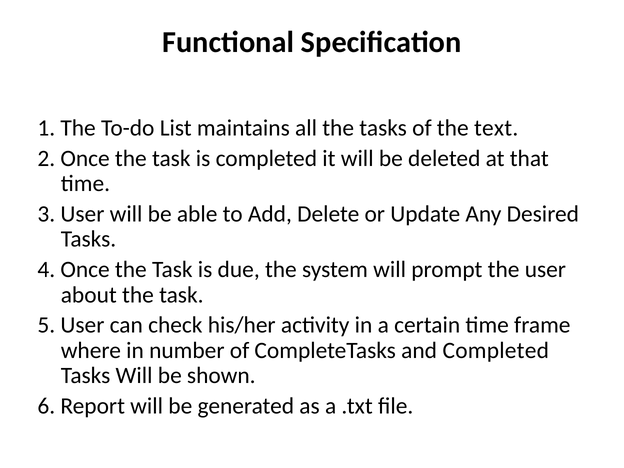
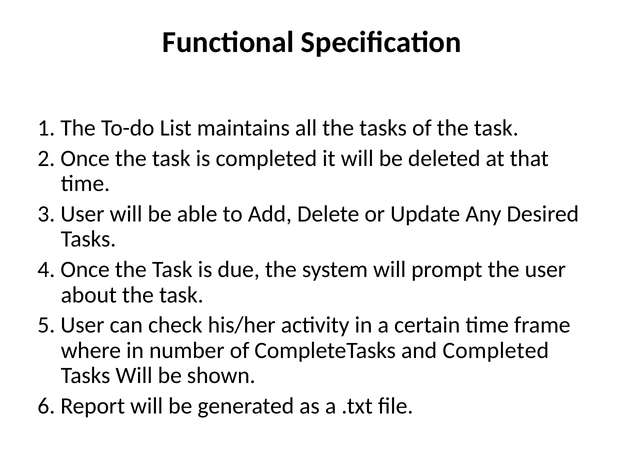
of the text: text -> task (496, 128)
